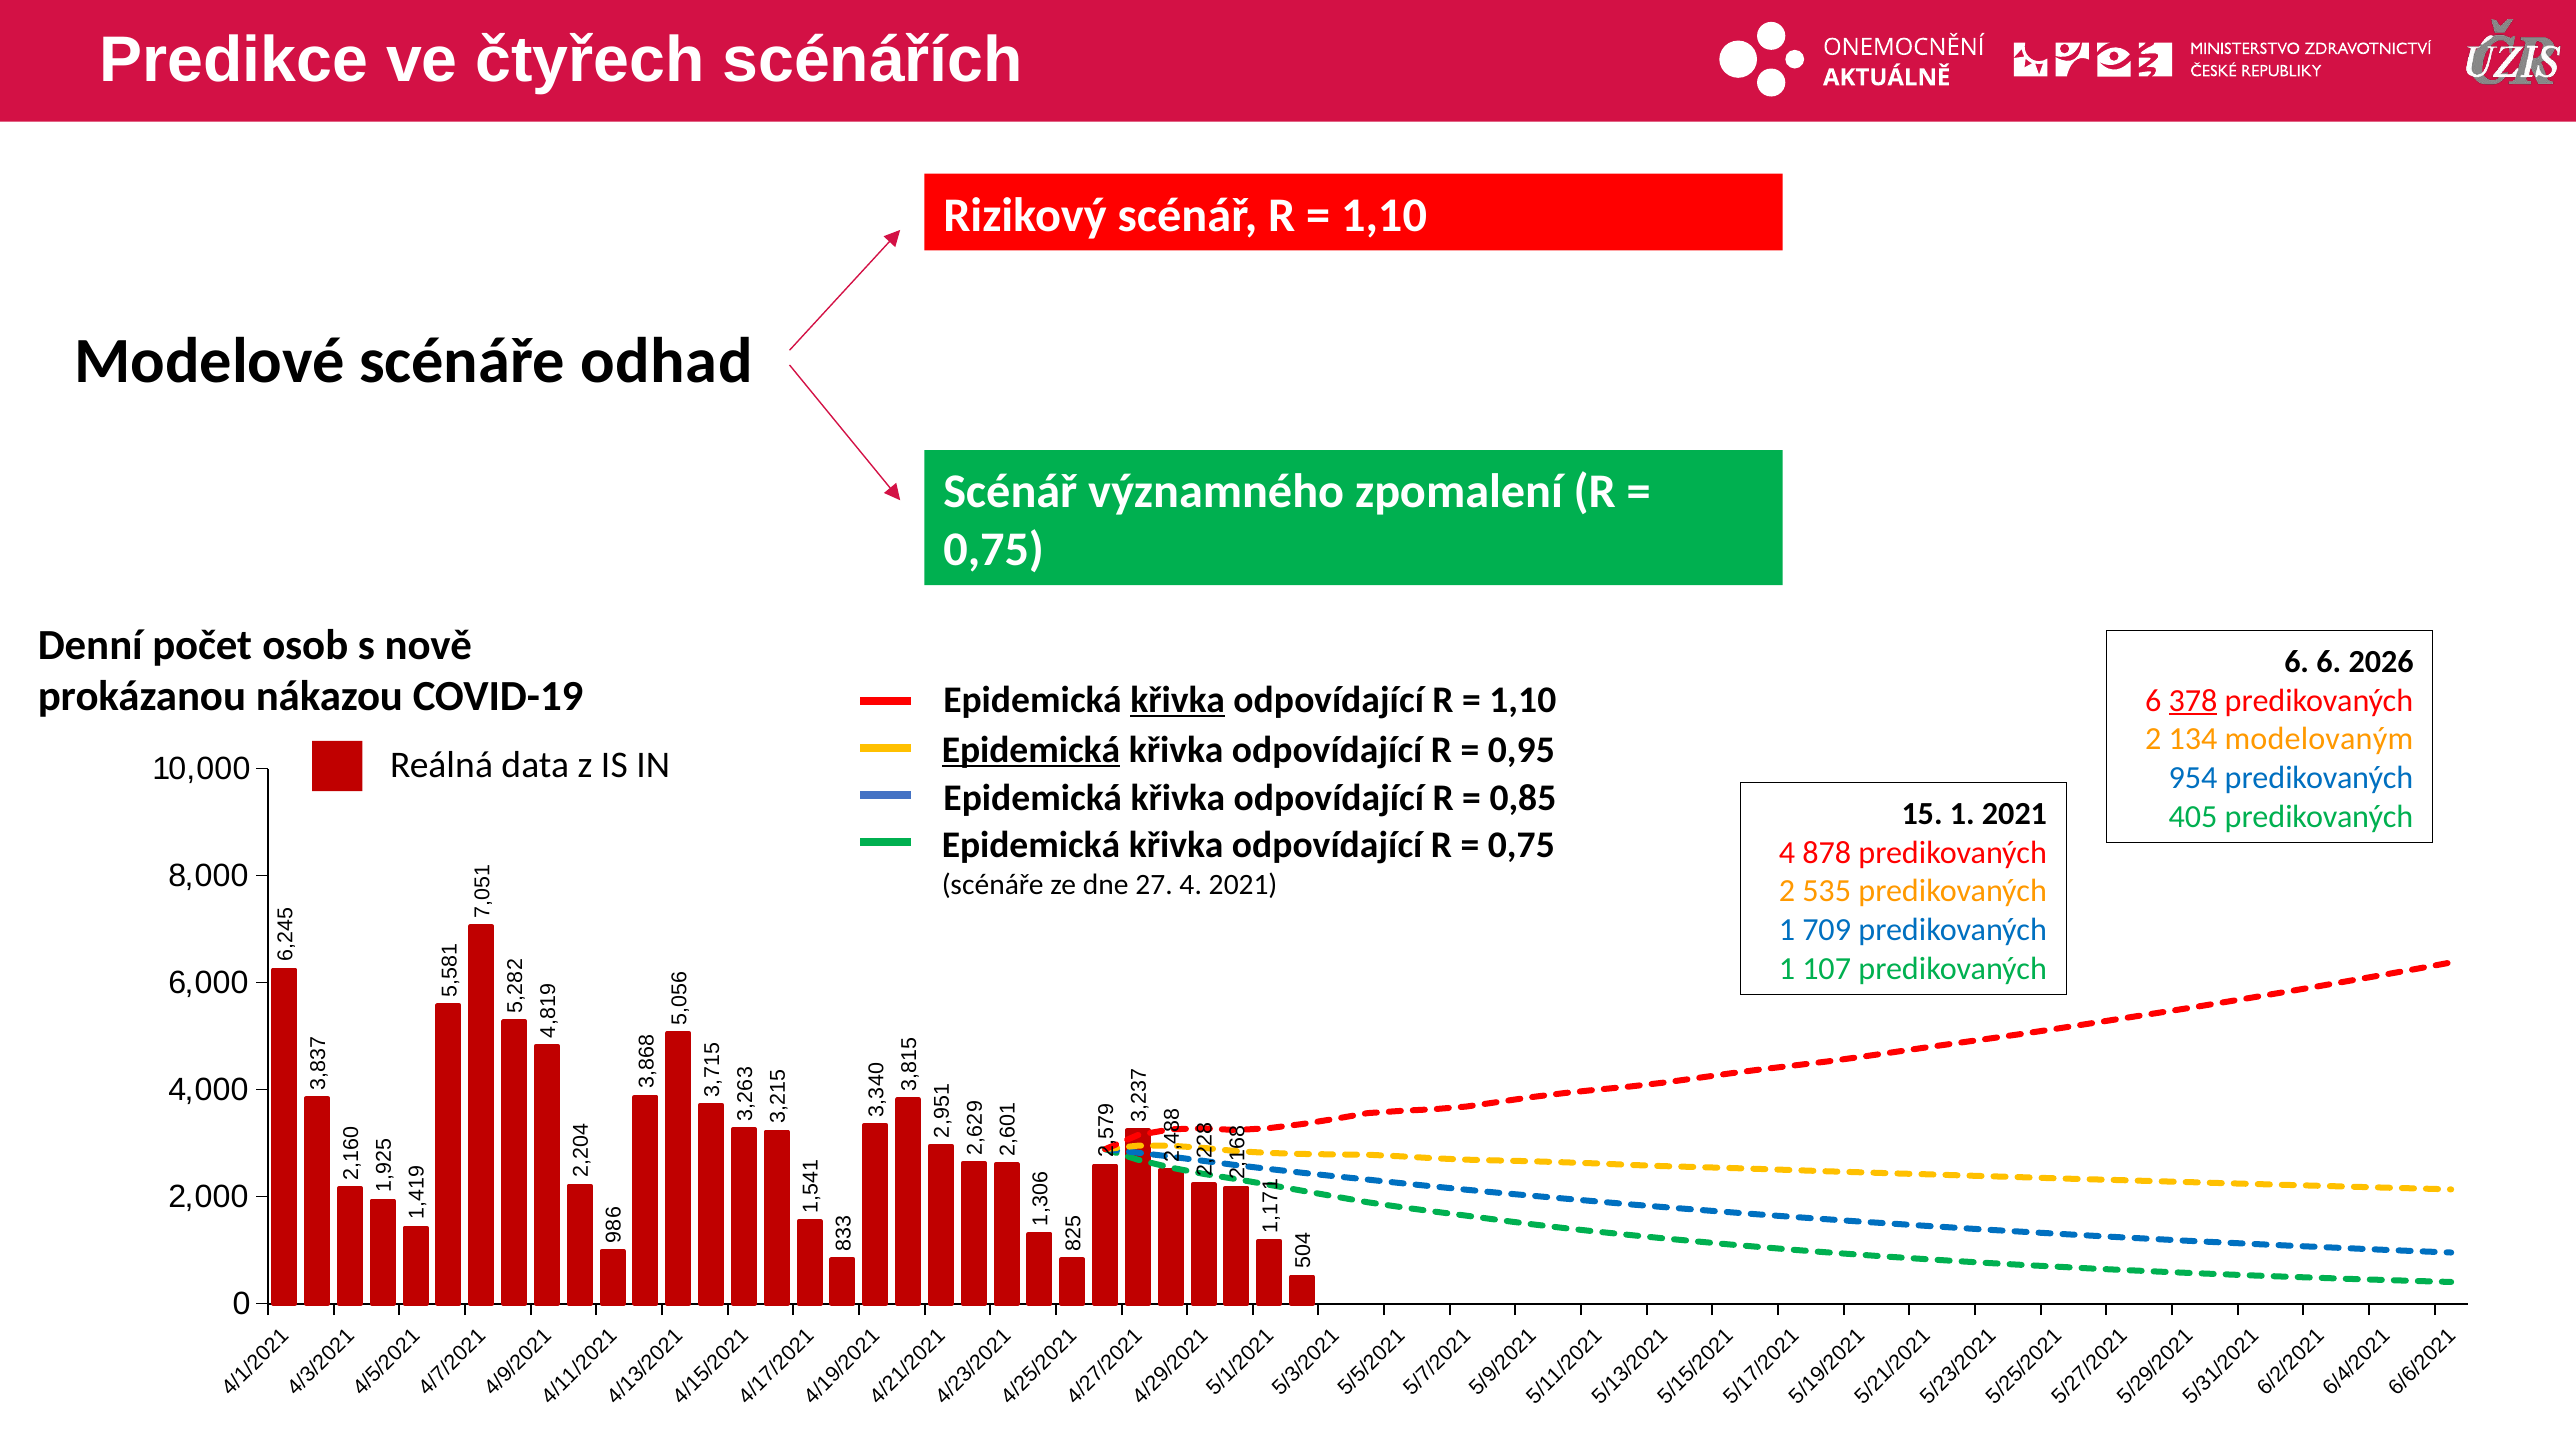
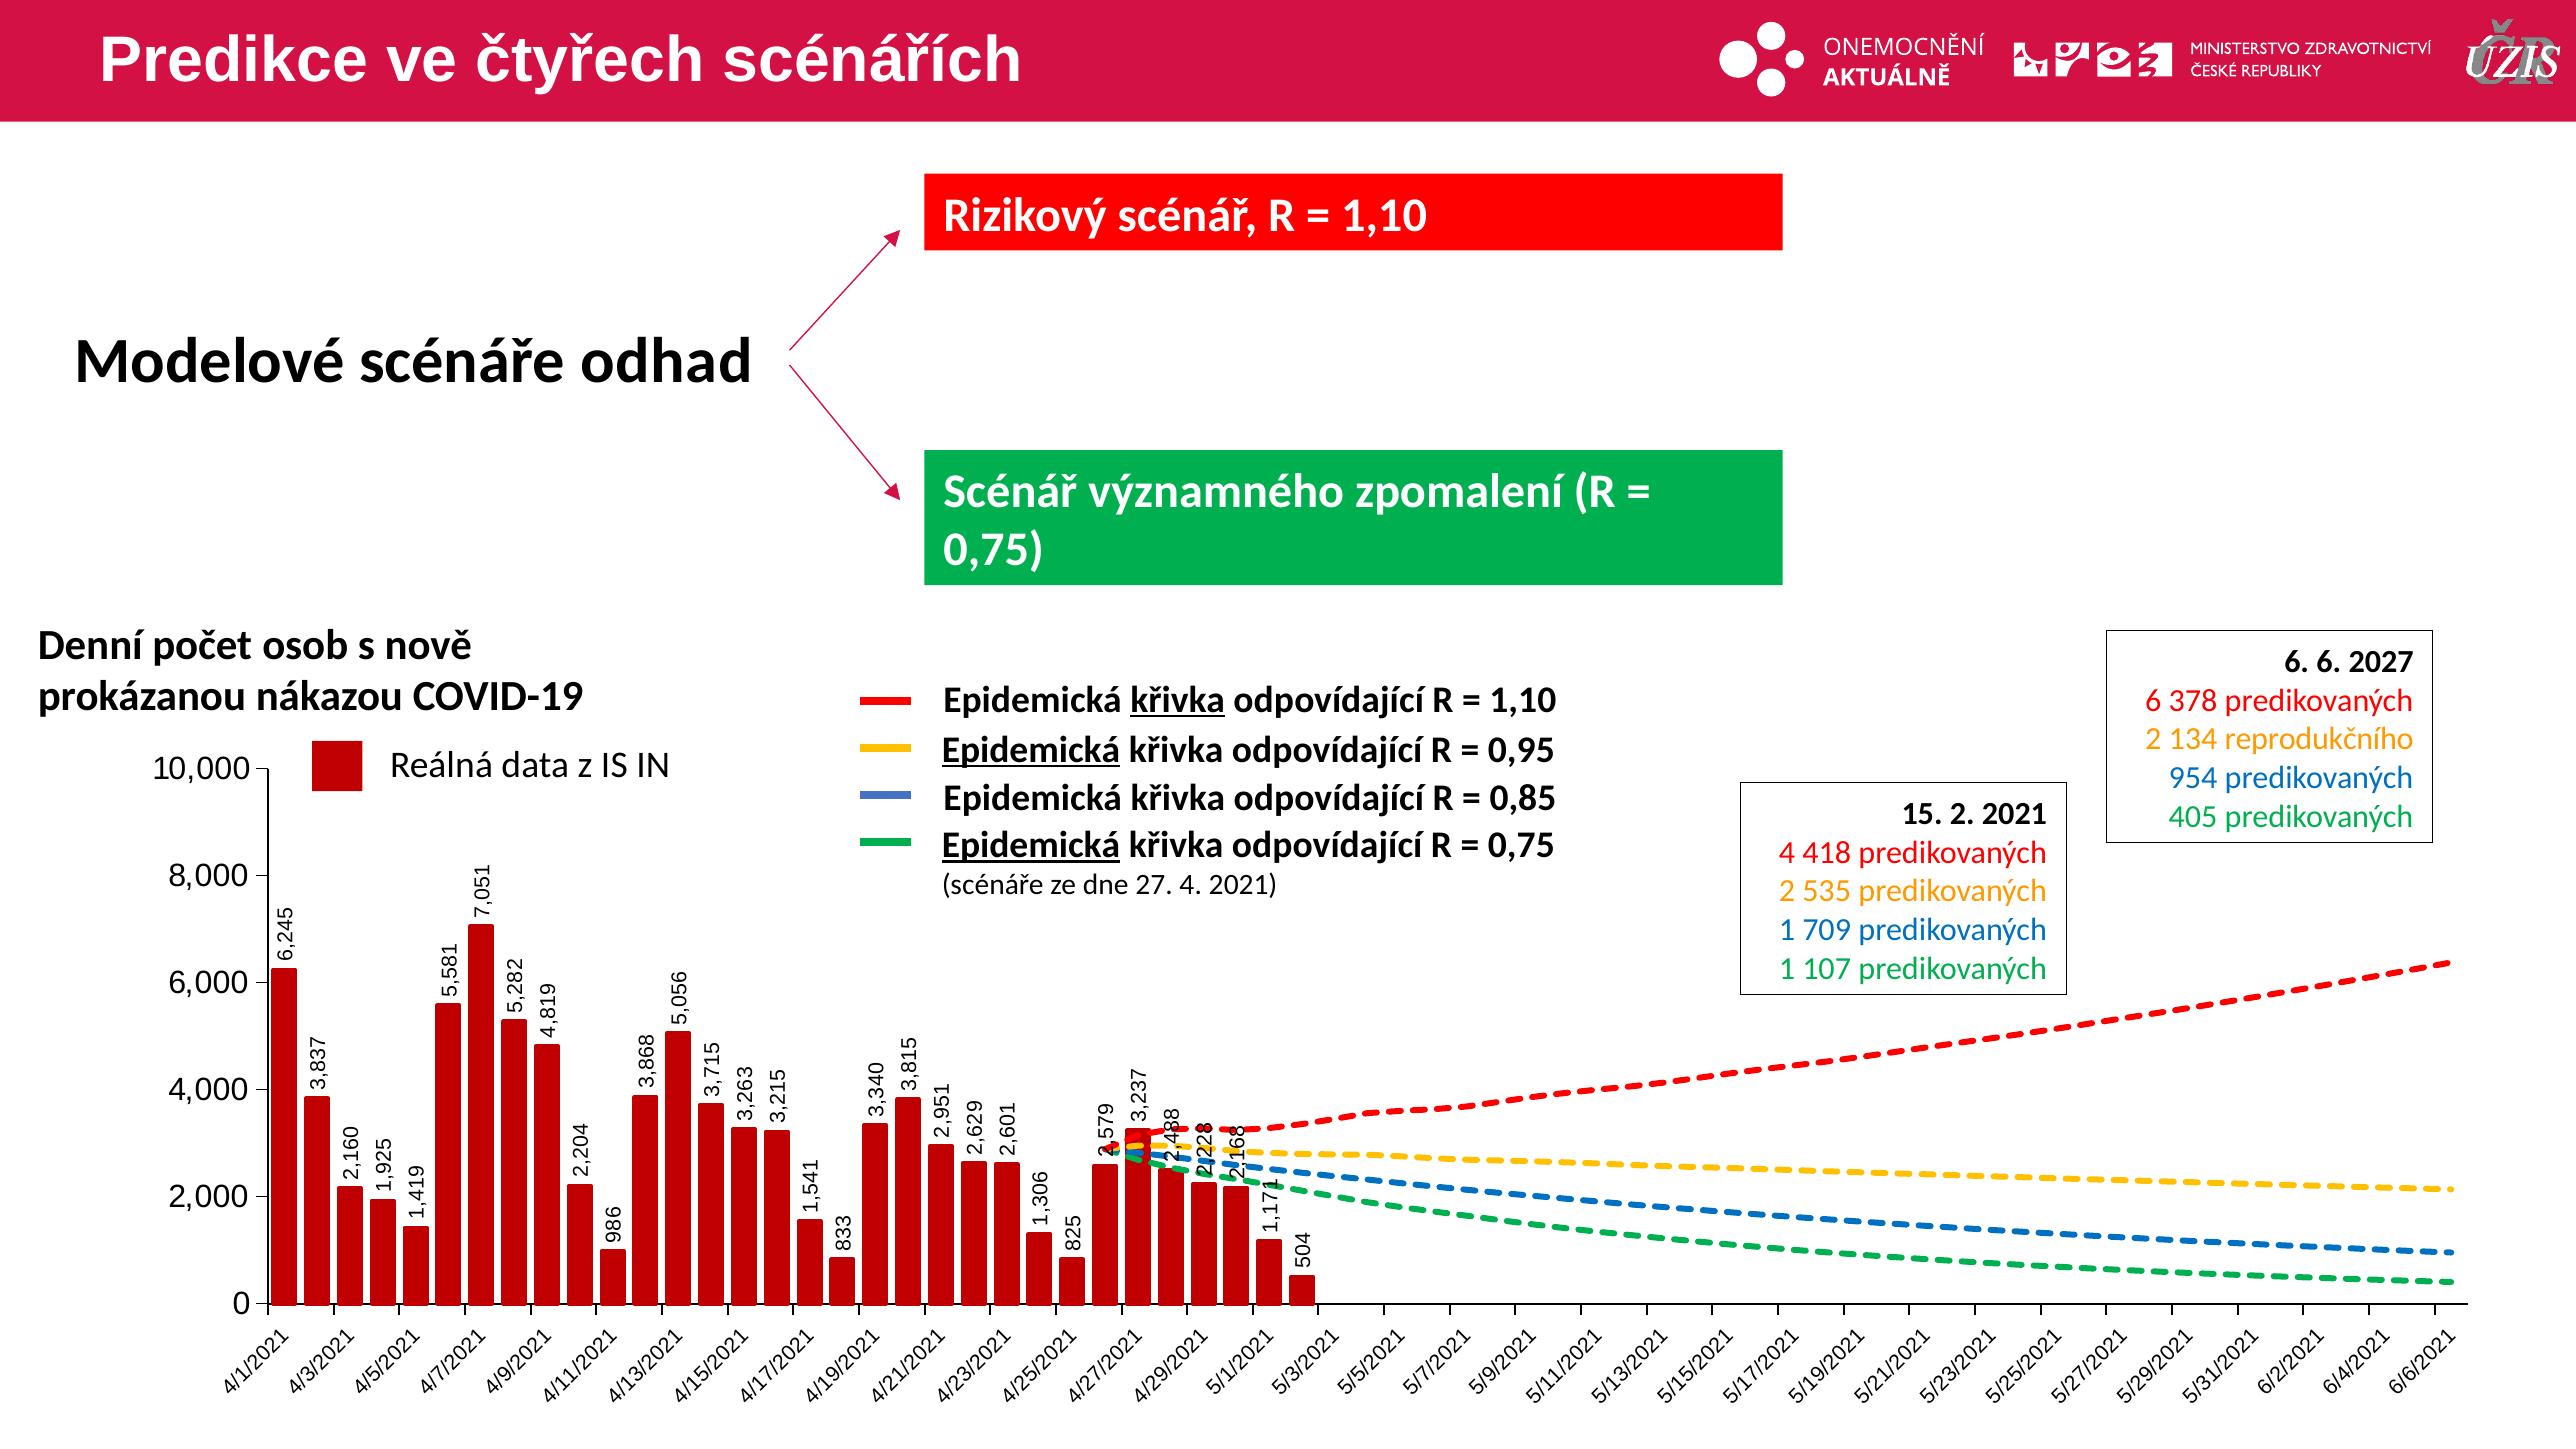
2026: 2026 -> 2027 (2381, 662)
378 underline: present -> none (2193, 700)
modelovaným: modelovaným -> reprodukčního (2319, 739)
15 1: 1 -> 2 (1962, 814)
Epidemická underline: none -> present (1031, 845)
878: 878 -> 418 (1827, 852)
